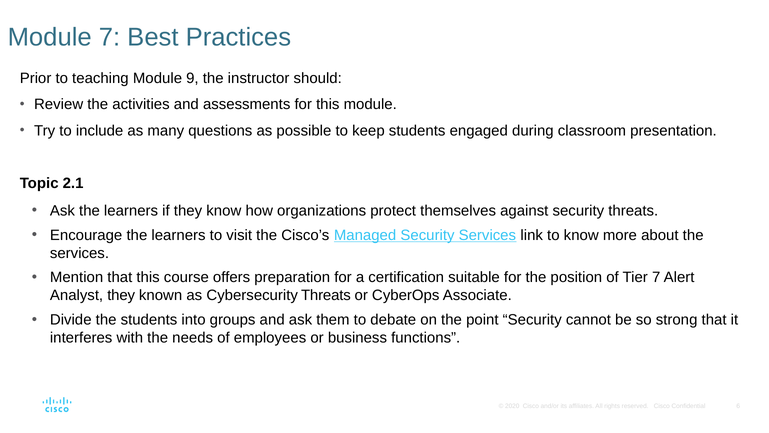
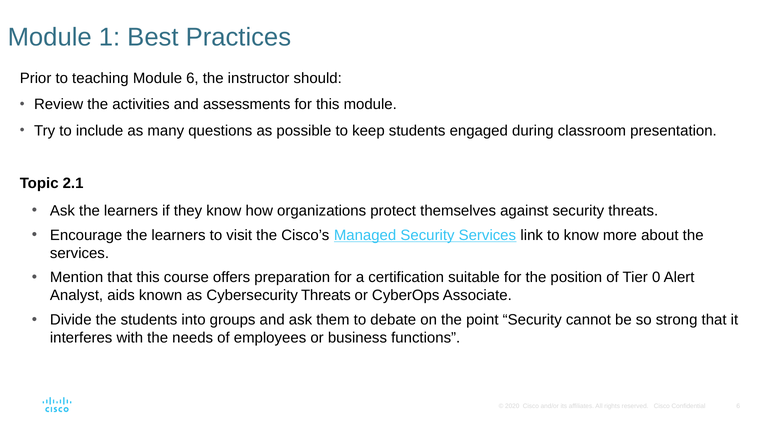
Module 7: 7 -> 1 (109, 37)
Module 9: 9 -> 6 (192, 78)
Tier 7: 7 -> 0 (656, 277)
Analyst they: they -> aids (121, 295)
